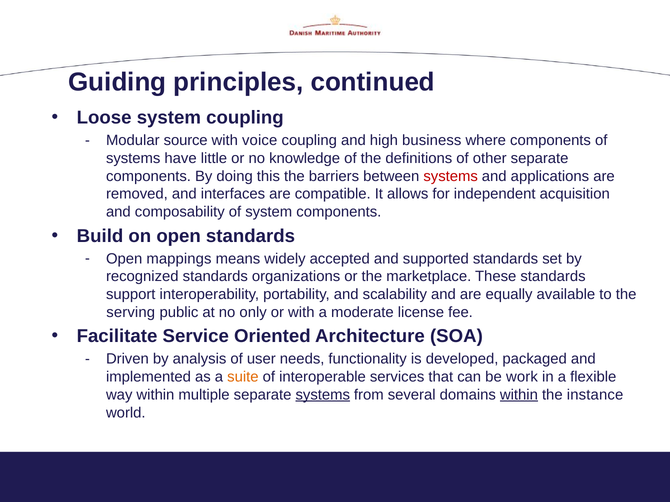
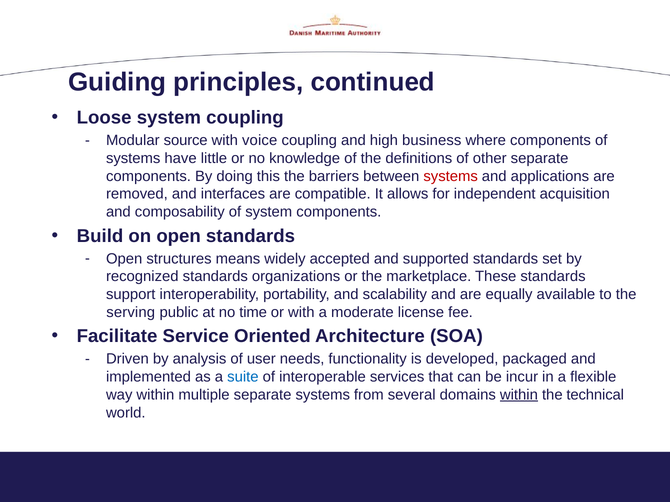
mappings: mappings -> structures (179, 259)
only: only -> time (253, 313)
suite colour: orange -> blue (243, 377)
work: work -> incur (522, 377)
systems underline: present -> none (323, 395)
instance: instance -> technical (595, 395)
